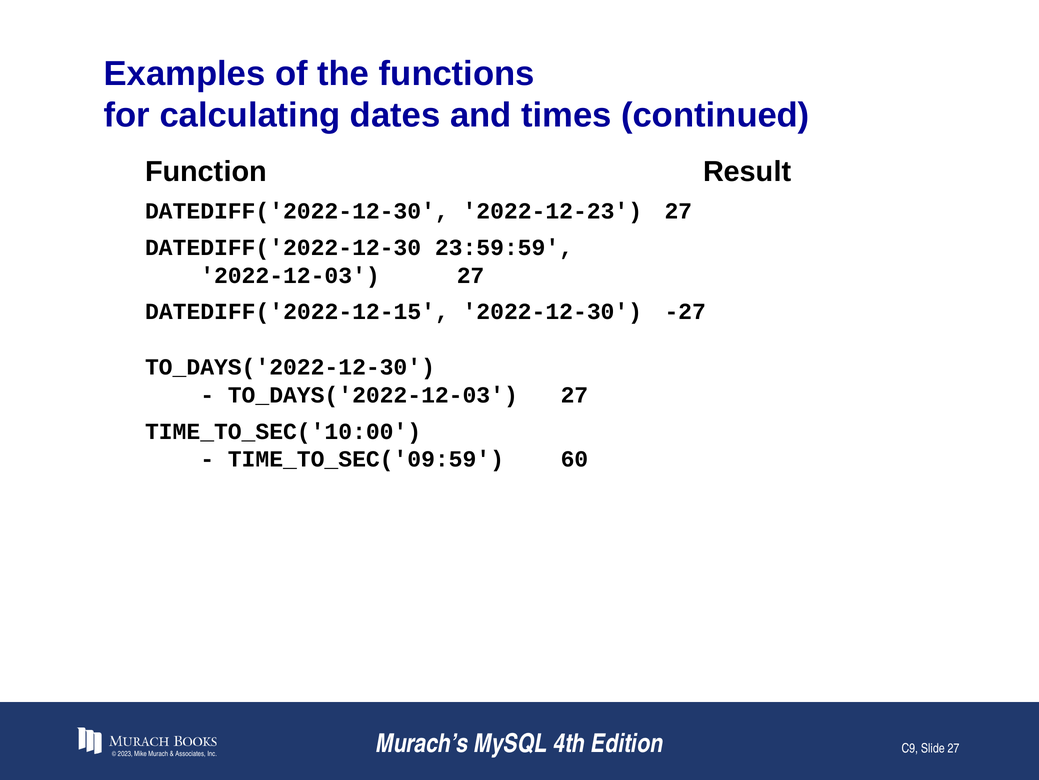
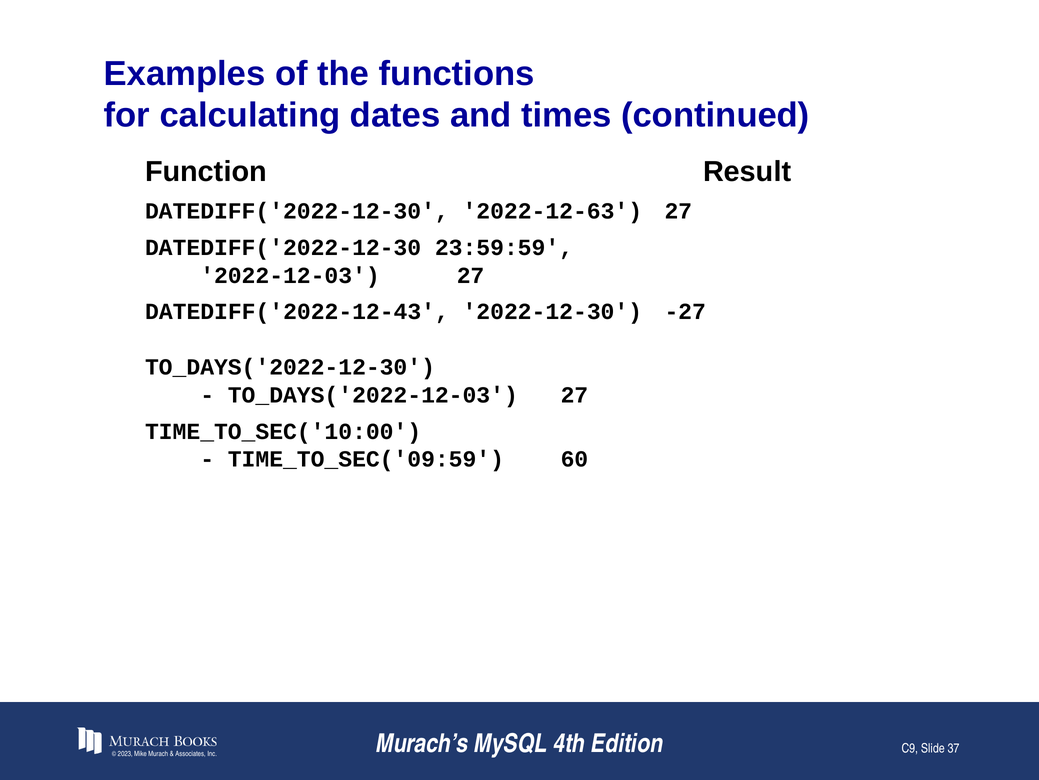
2022-12-23: 2022-12-23 -> 2022-12-63 (552, 211)
DATEDIFF('2022-12-15: DATEDIFF('2022-12-15 -> DATEDIFF('2022-12-43 (297, 312)
Slide 27: 27 -> 37 (954, 748)
